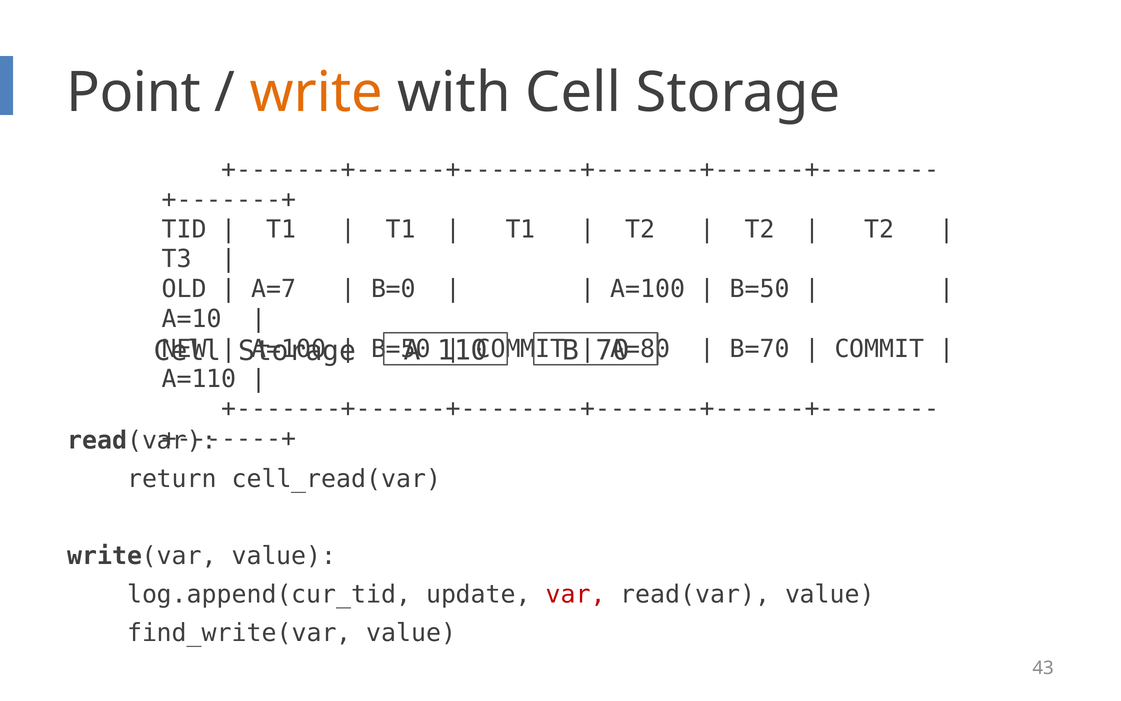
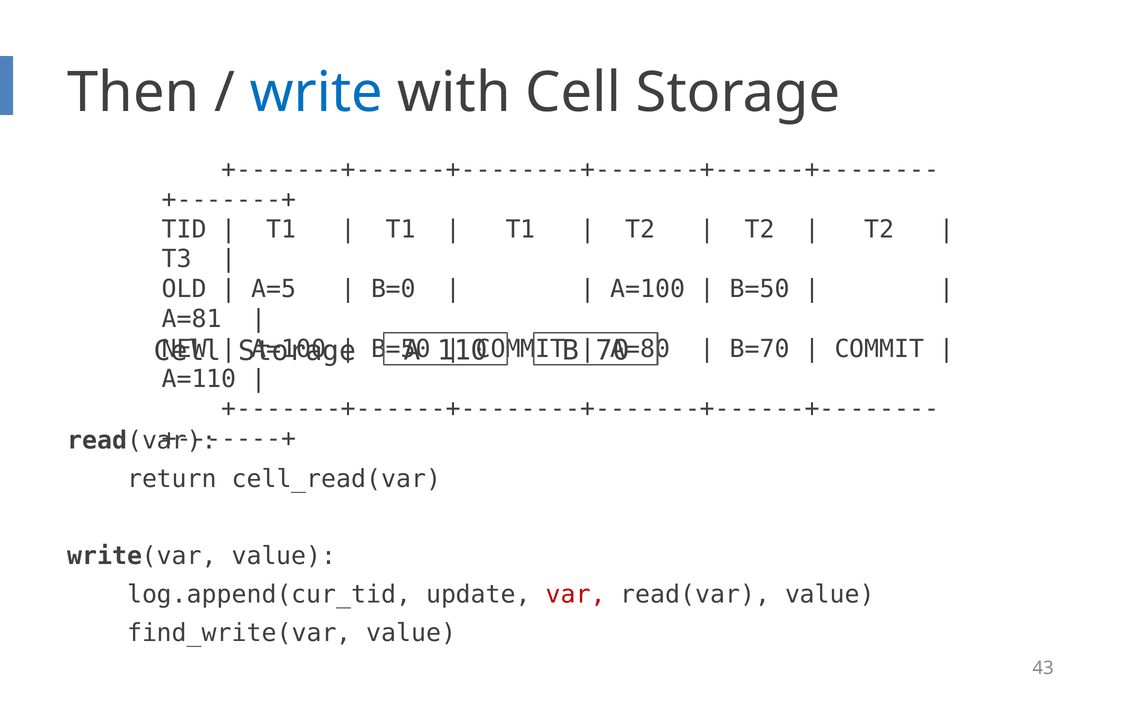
Point: Point -> Then (133, 93)
write colour: orange -> blue (316, 93)
A=7: A=7 -> A=5 (274, 289)
A=10: A=10 -> A=81 (192, 319)
